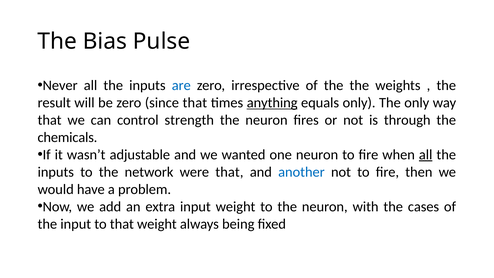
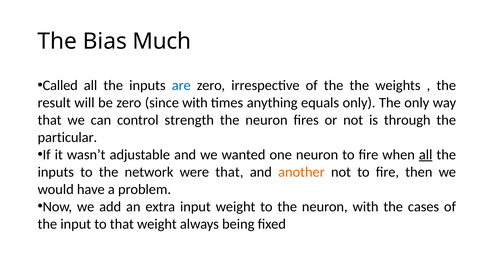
Pulse: Pulse -> Much (162, 41)
Never: Never -> Called (60, 85)
since that: that -> with (195, 103)
anything underline: present -> none (272, 103)
chemicals: chemicals -> particular (67, 137)
another colour: blue -> orange (301, 172)
